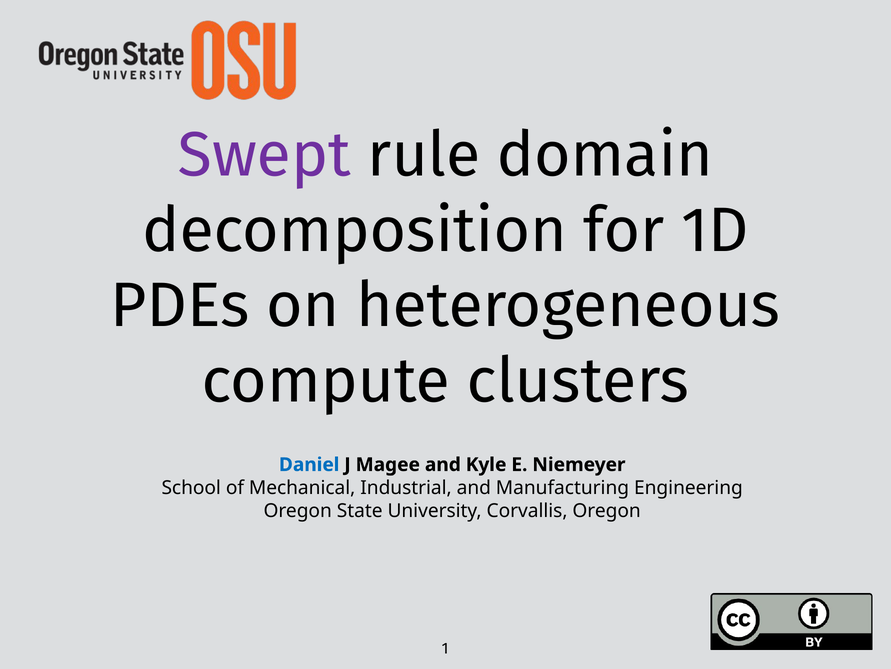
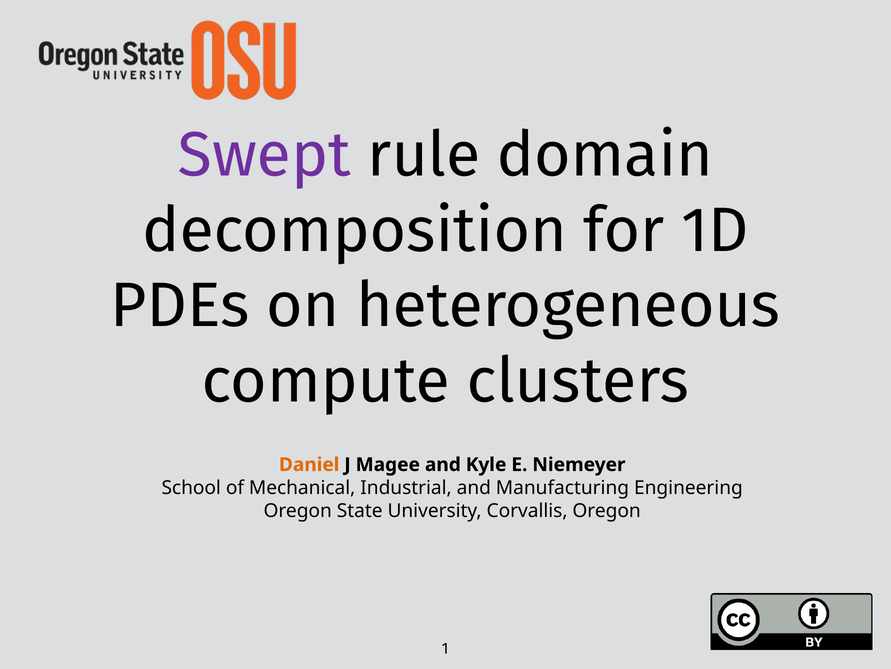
Daniel colour: blue -> orange (309, 464)
